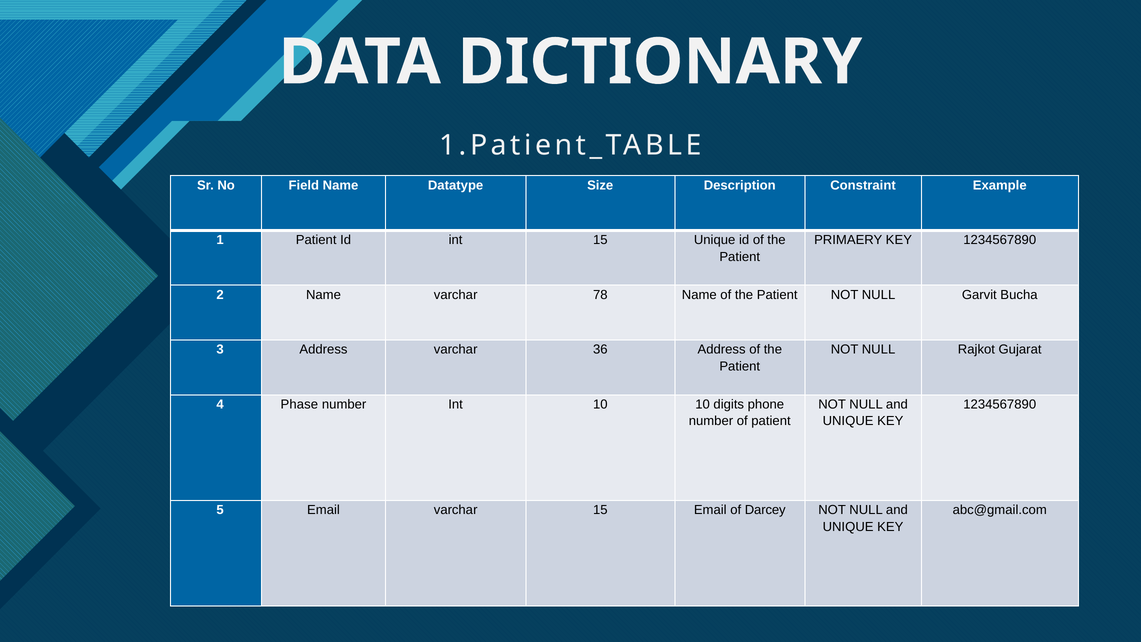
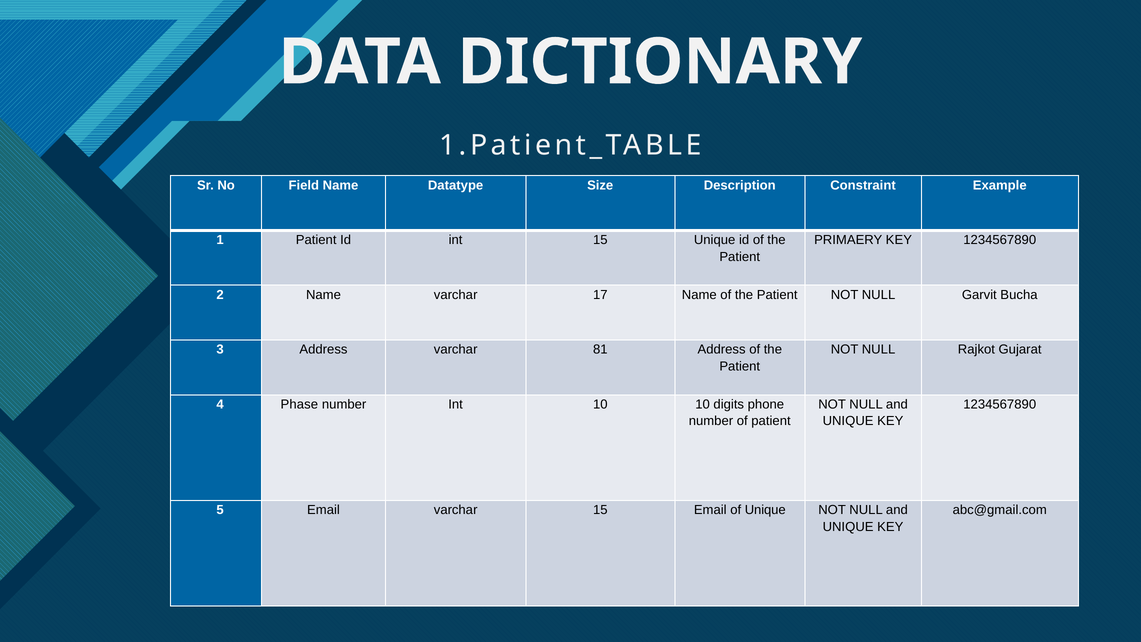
78: 78 -> 17 (600, 295)
36: 36 -> 81 (600, 350)
of Darcey: Darcey -> Unique (765, 510)
